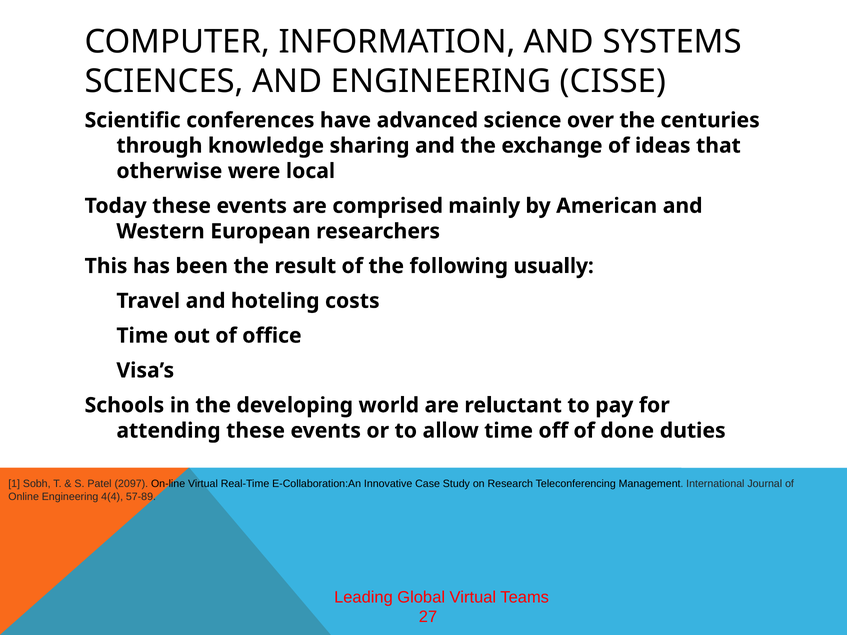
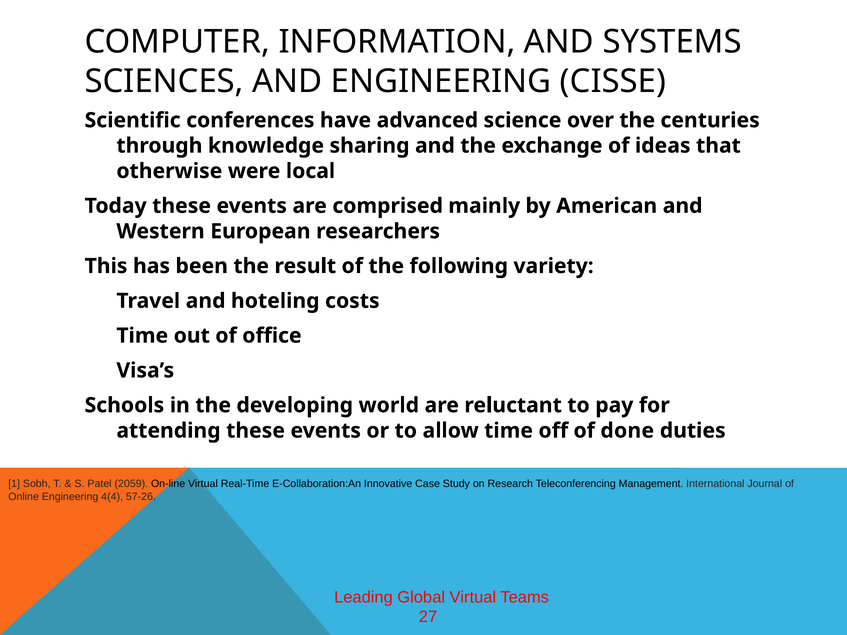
usually: usually -> variety (554, 266)
2097: 2097 -> 2059 (131, 484)
57-89: 57-89 -> 57-26 (141, 497)
